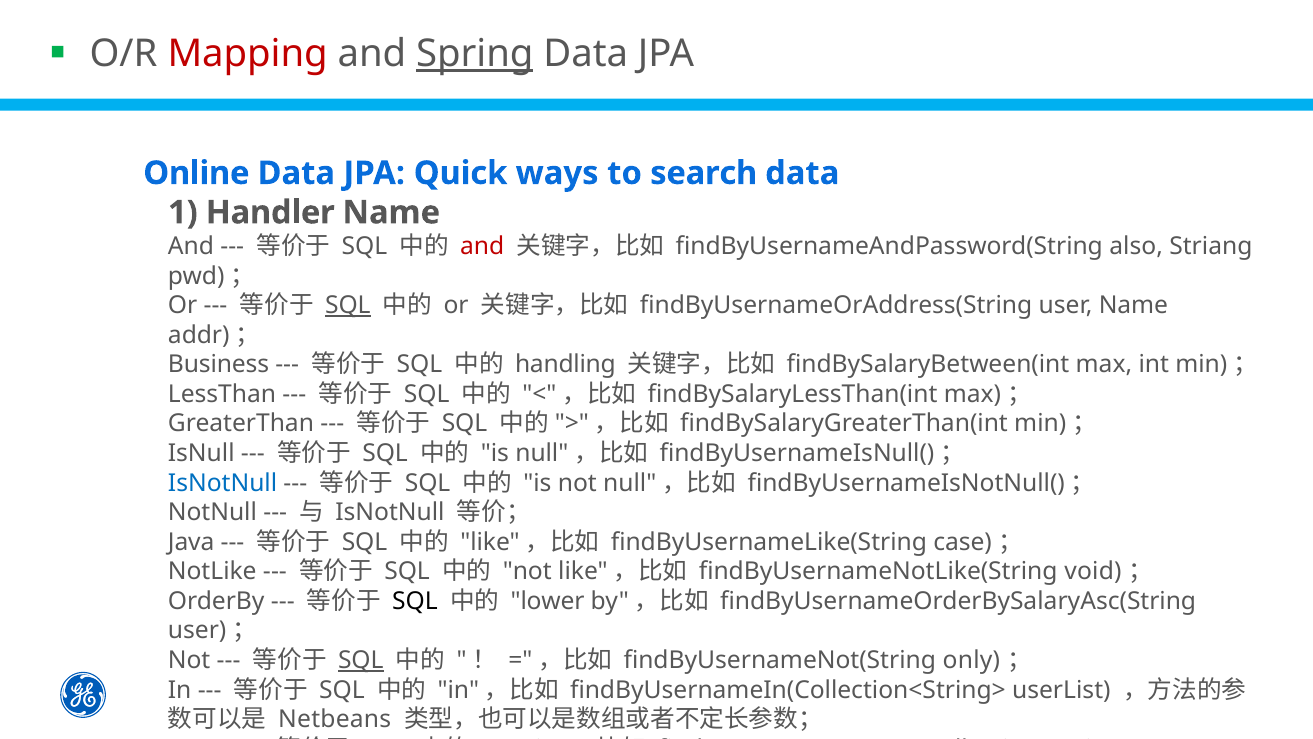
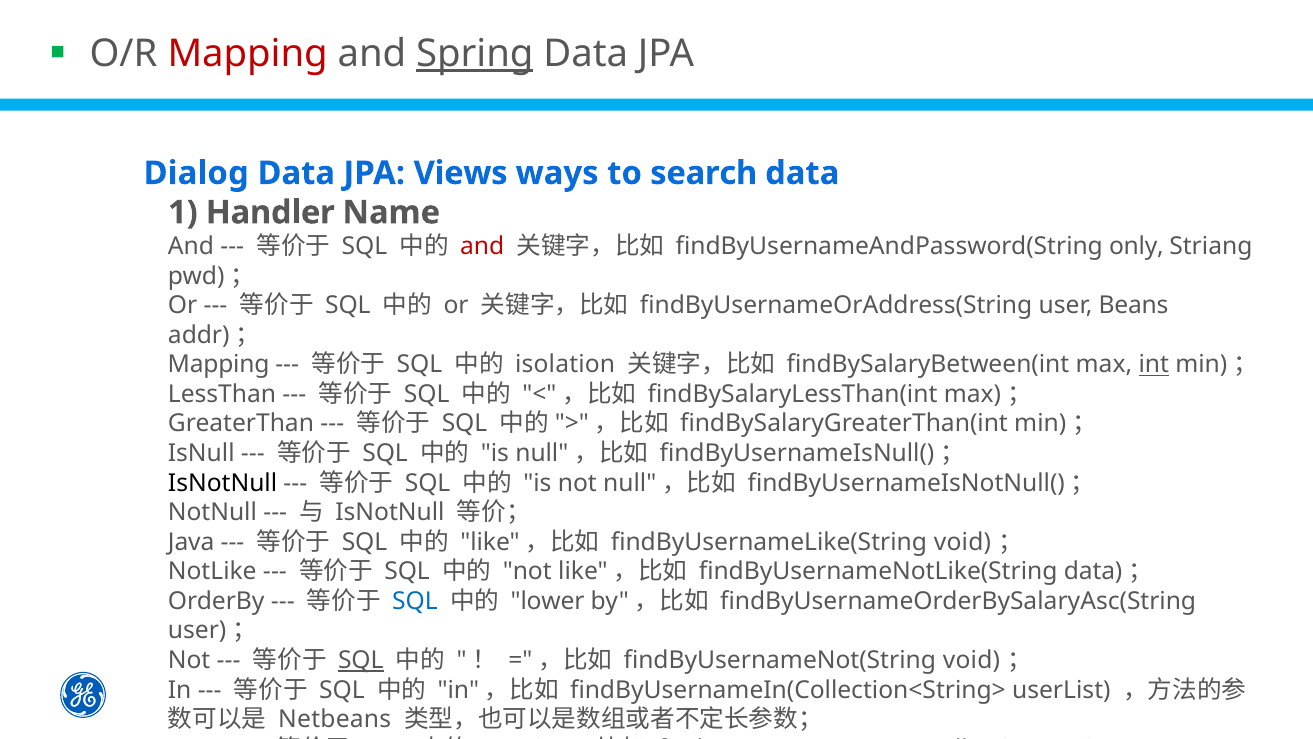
Online: Online -> Dialog (196, 173)
Quick: Quick -> Views (461, 173)
also: also -> only (1136, 246)
SQL underline: present -> none (348, 306)
user Name: Name -> Beans (1134, 306)
Business: Business -> Mapping (219, 365)
handling: handling -> isolation (565, 365)
int underline: none -> present (1154, 365)
IsNotNull colour: blue -> black (223, 483)
findByUsernameLike(String case: case -> void (962, 542)
findByUsernameNotLike(String void: void -> data (1093, 571)
SQL colour: black -> blue (415, 601)
findByUsernameNot(String only: only -> void (971, 660)
